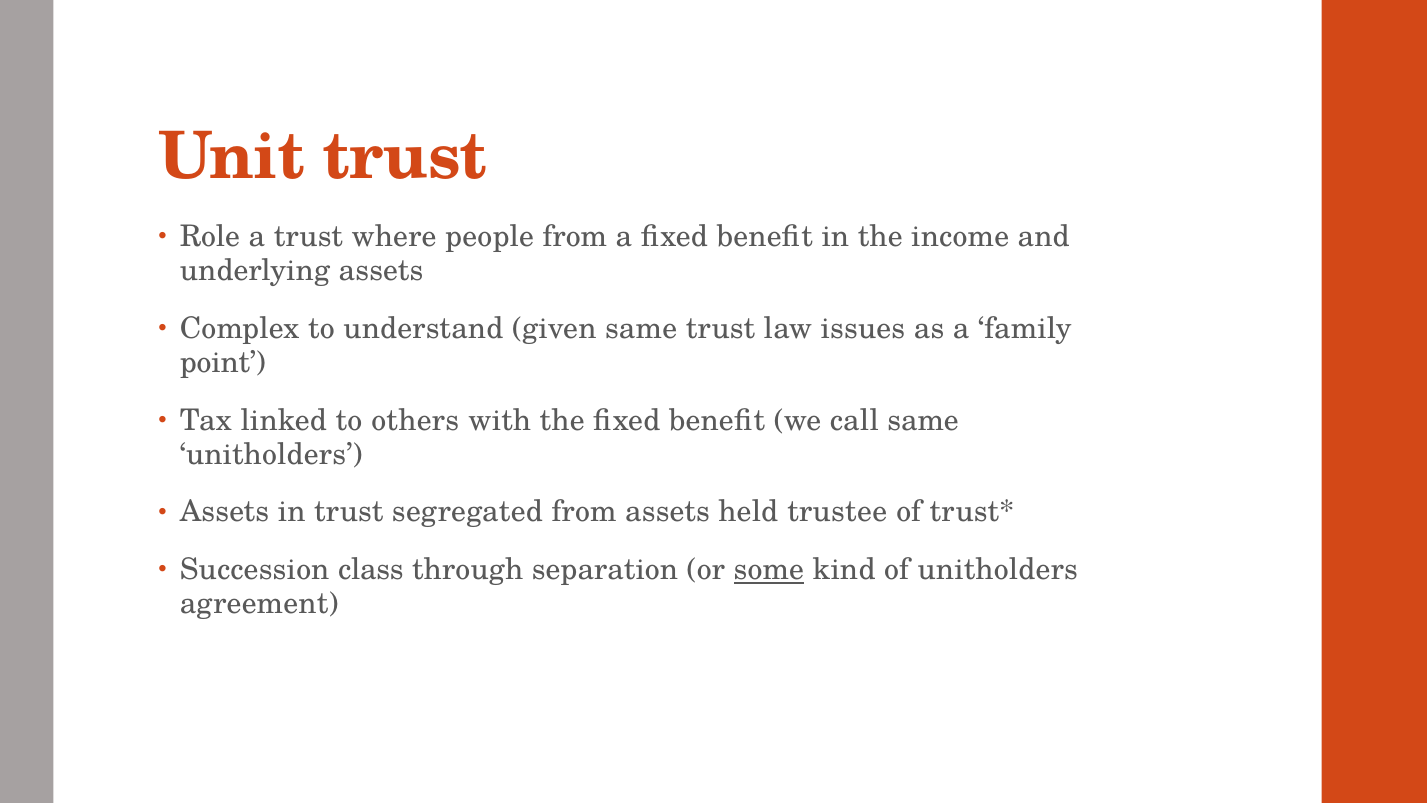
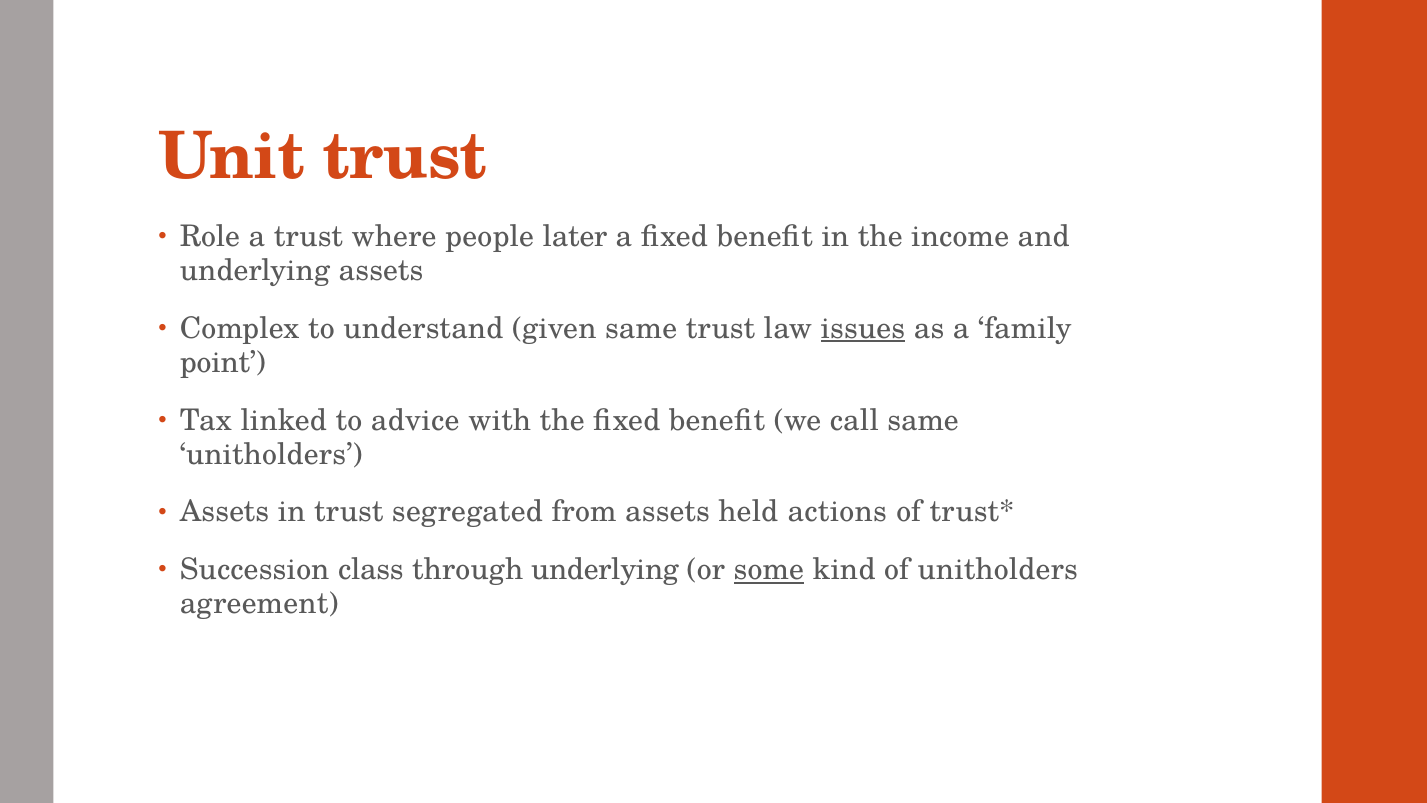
people from: from -> later (575, 237)
issues underline: none -> present (863, 328)
others: others -> advice (415, 420)
trustee: trustee -> actions (837, 512)
through separation: separation -> underlying (605, 570)
